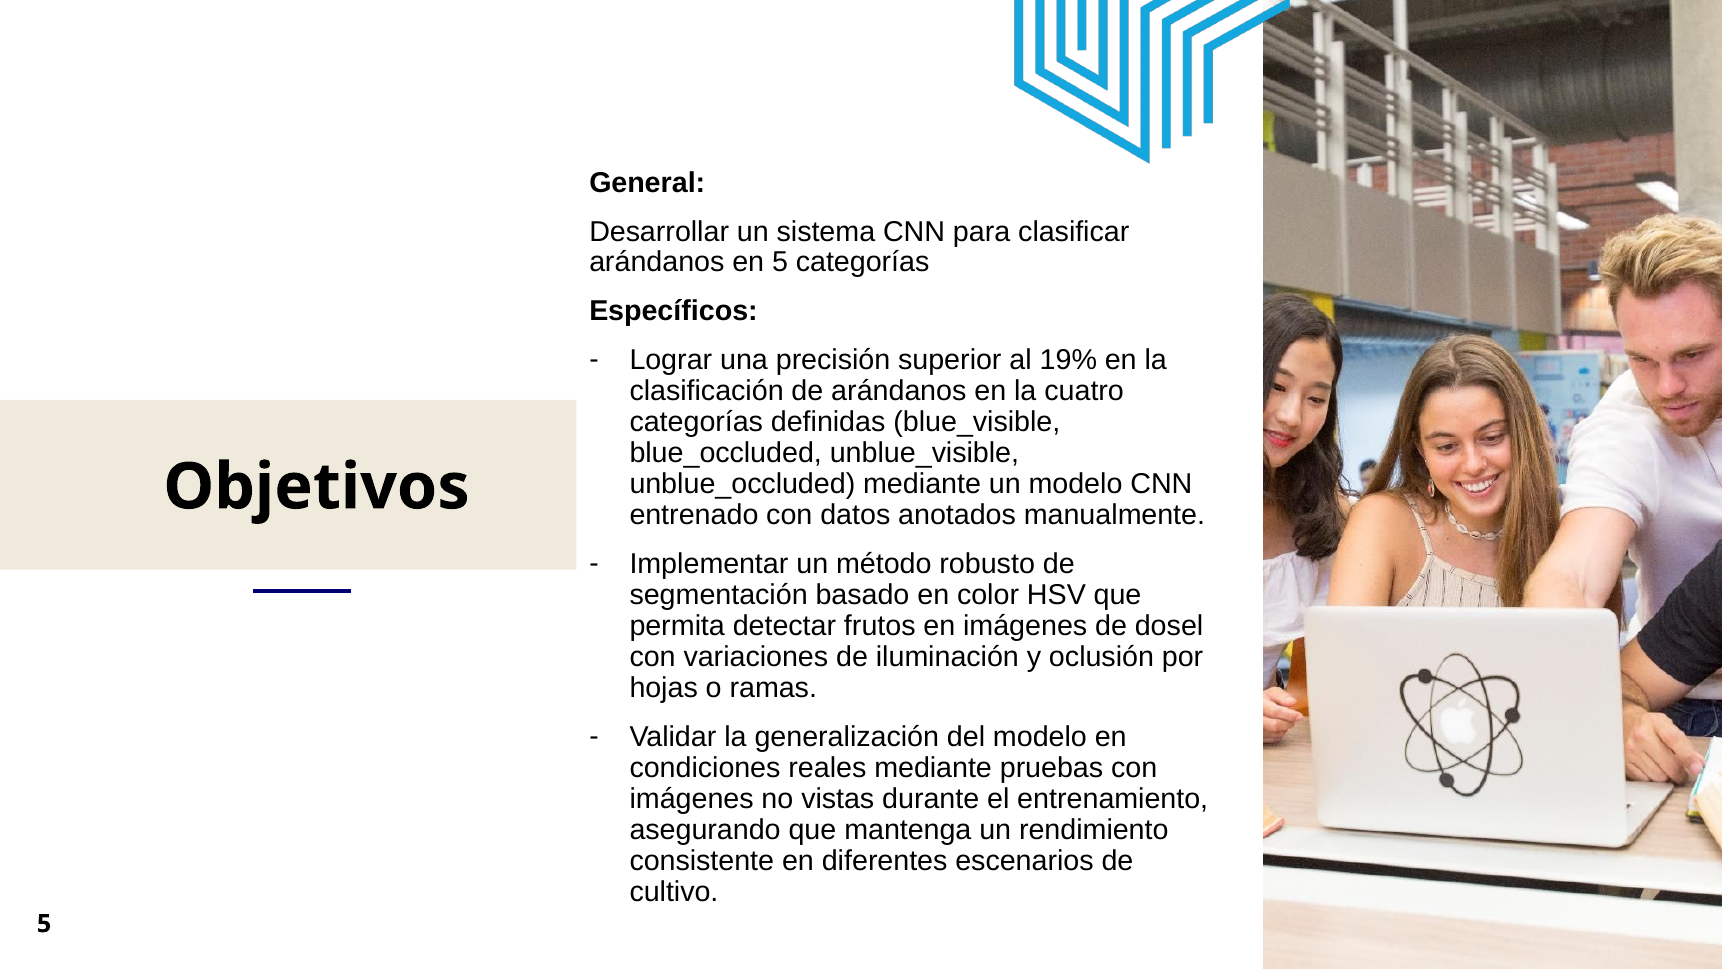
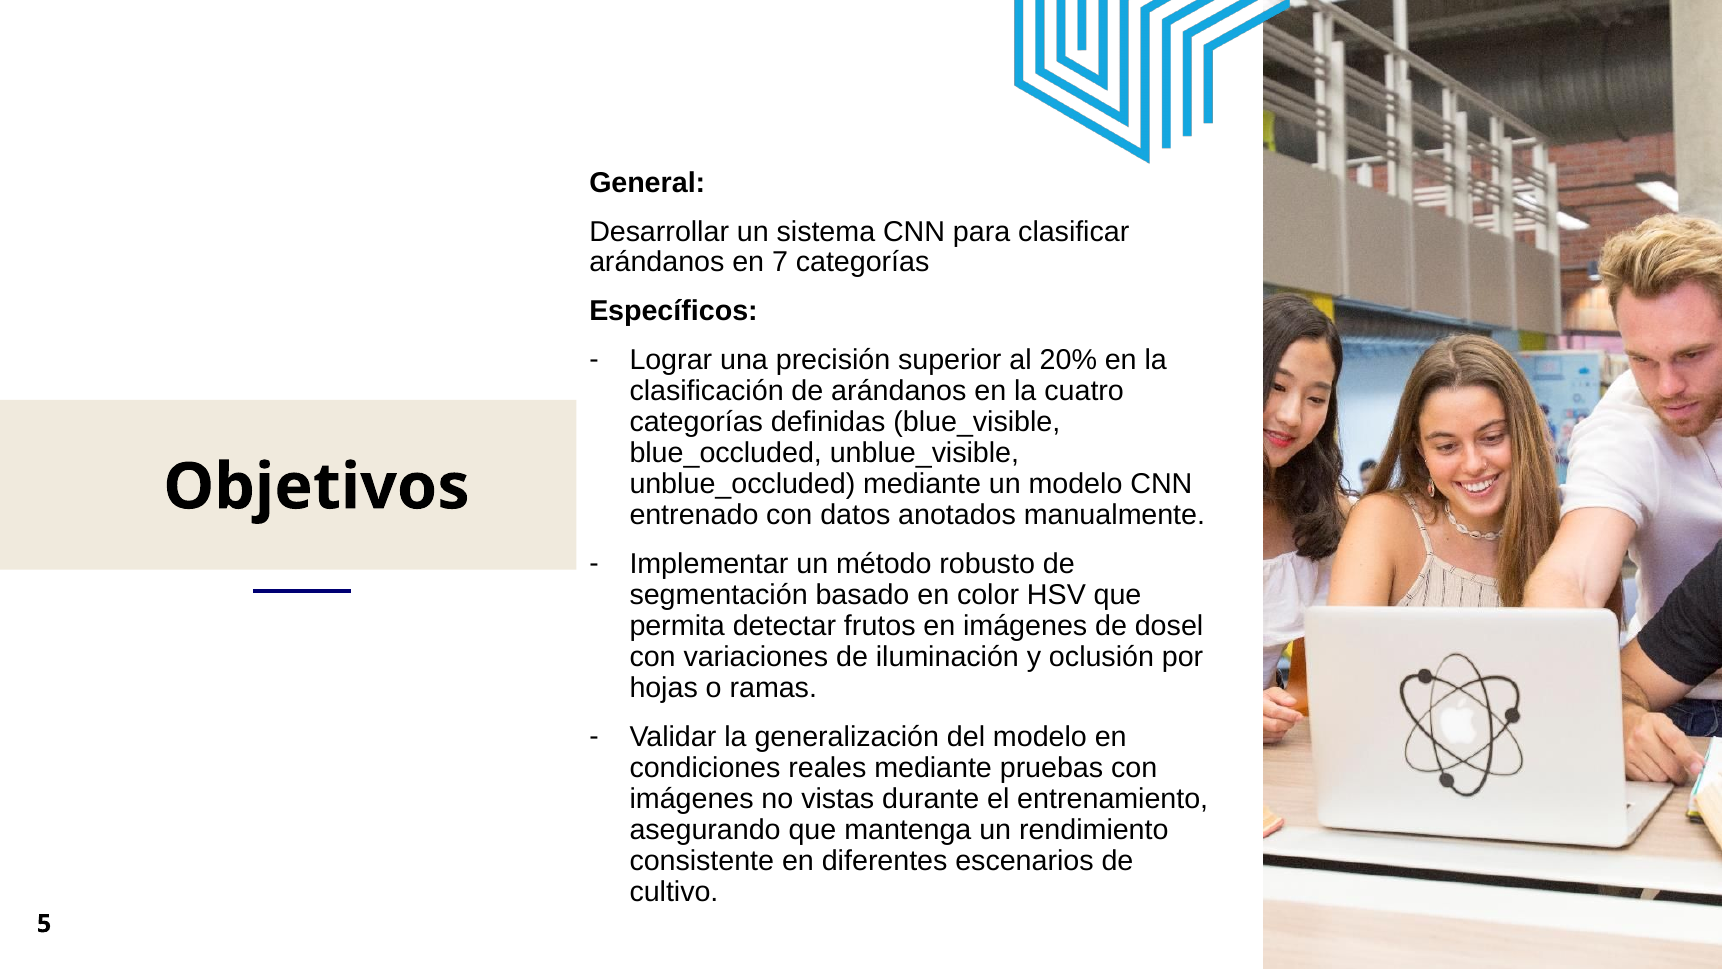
en 5: 5 -> 7 (780, 262)
19%: 19% -> 20% (1068, 360)
